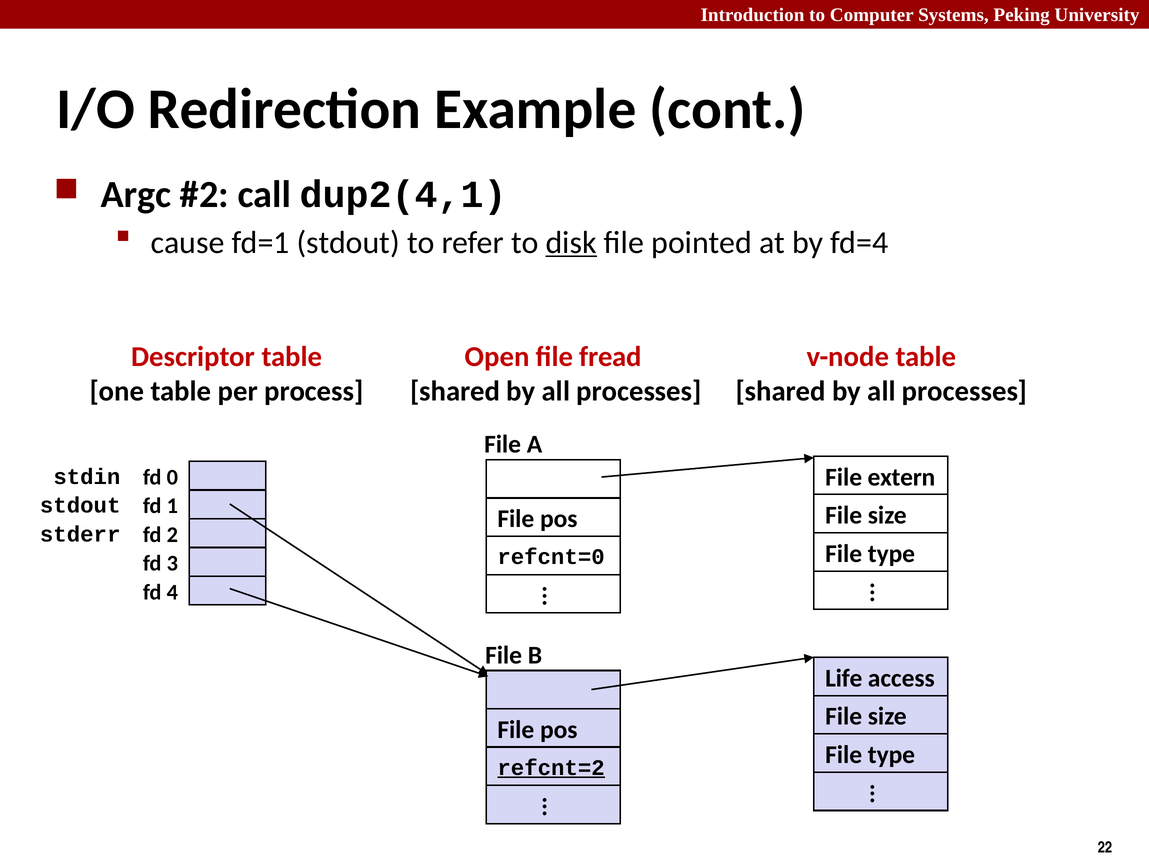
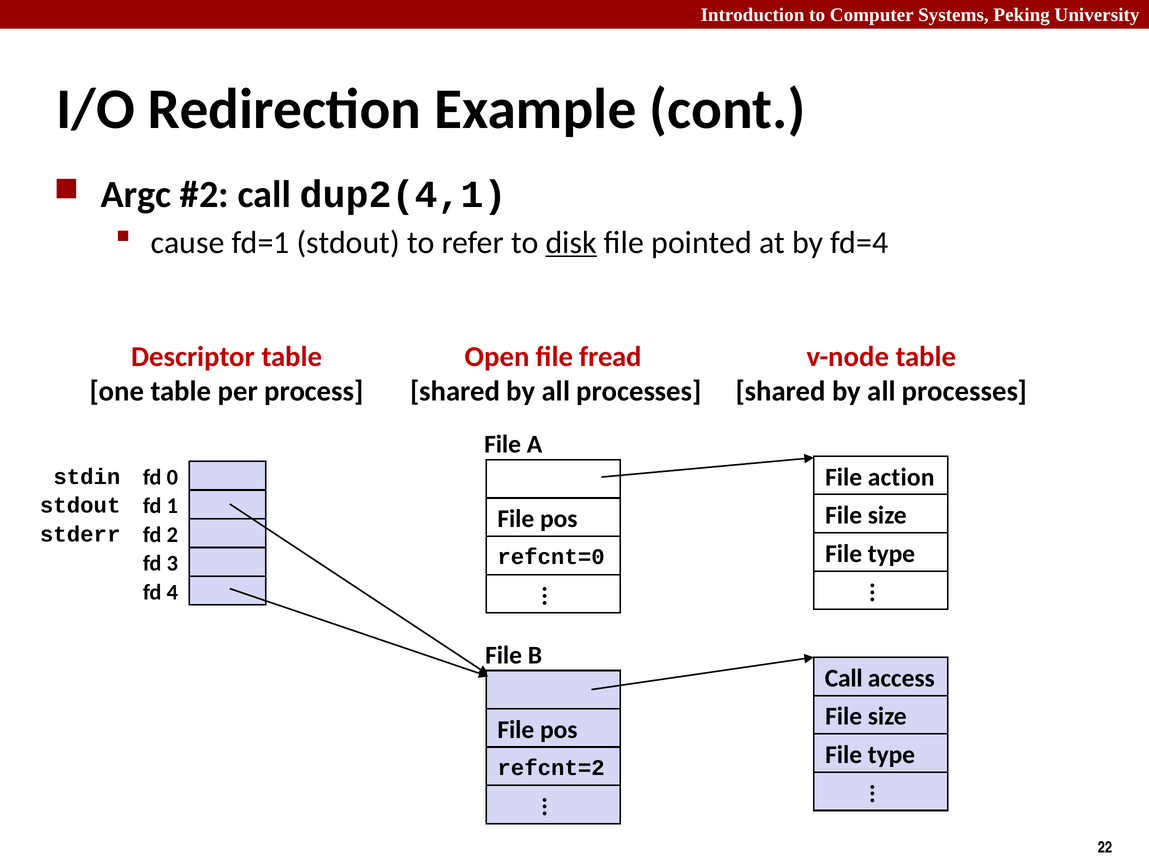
extern: extern -> action (901, 477)
Life: Life -> Call (844, 678)
refcnt=2 underline: present -> none (551, 768)
